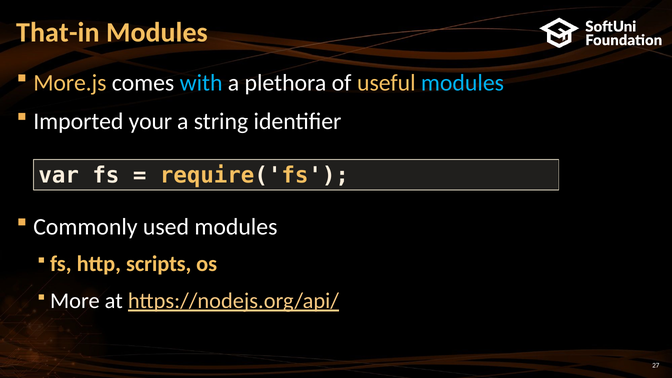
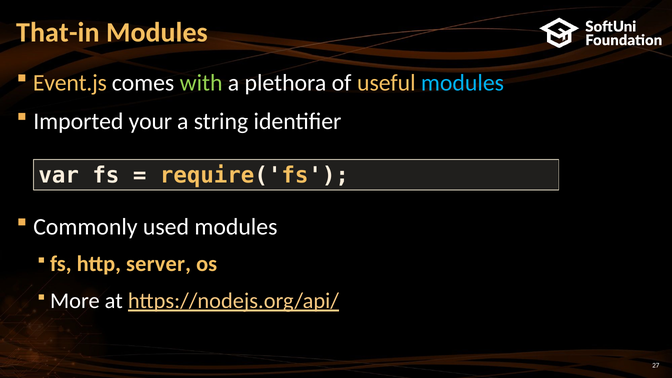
More.js: More.js -> Event.js (70, 83)
with colour: light blue -> light green (201, 83)
scripts: scripts -> server (159, 264)
